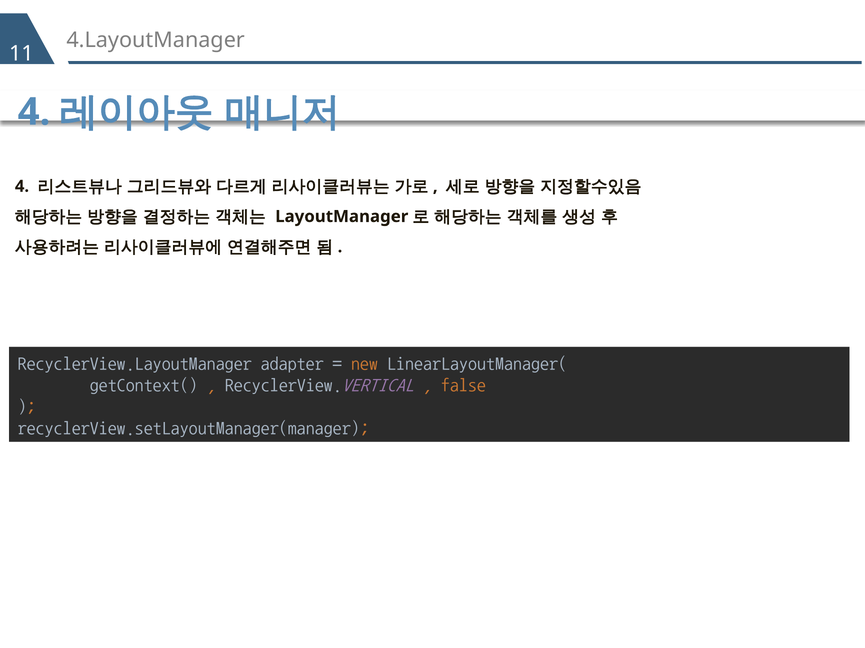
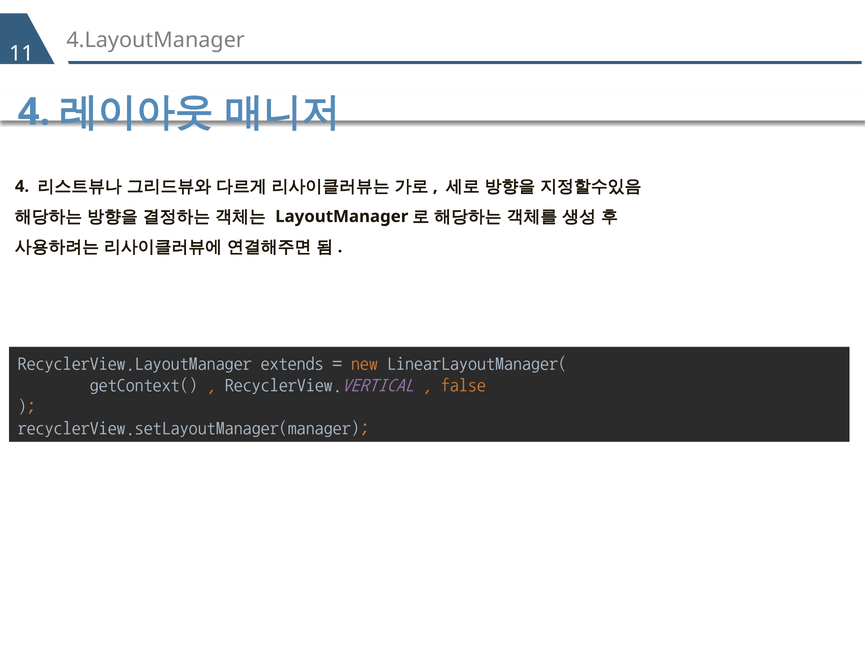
adapter: adapter -> extends (292, 364)
